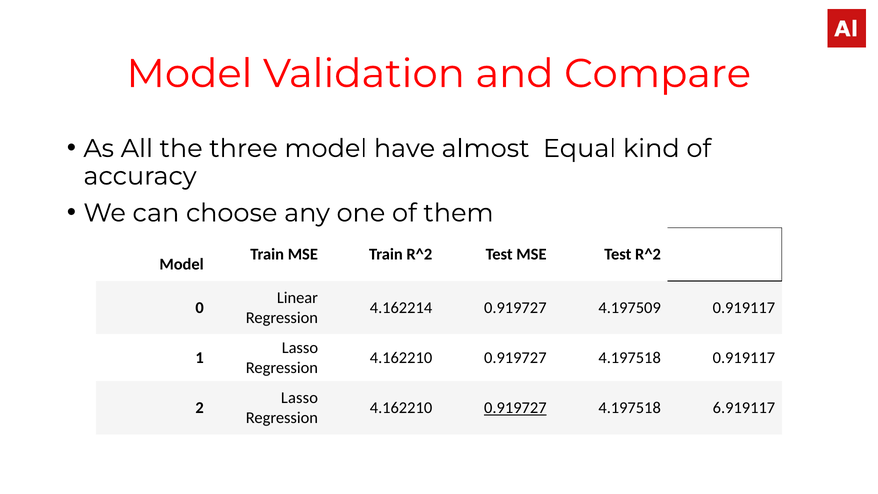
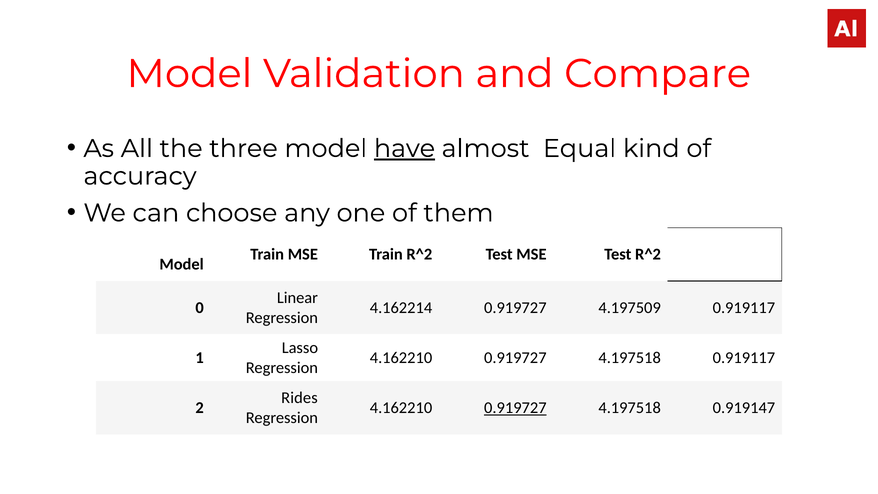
have underline: none -> present (404, 148)
Lasso: Lasso -> Rides (299, 398)
6.919117: 6.919117 -> 0.919147 (744, 408)
